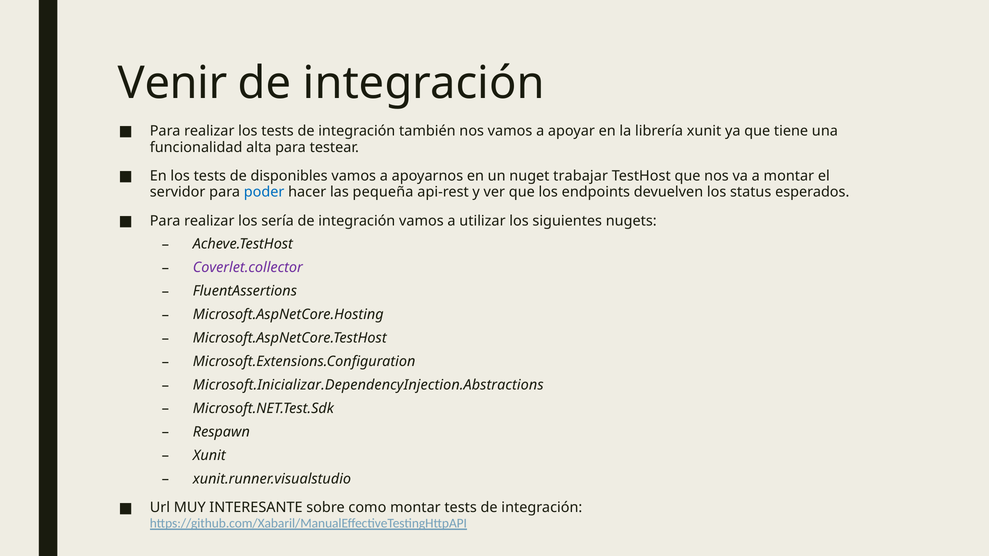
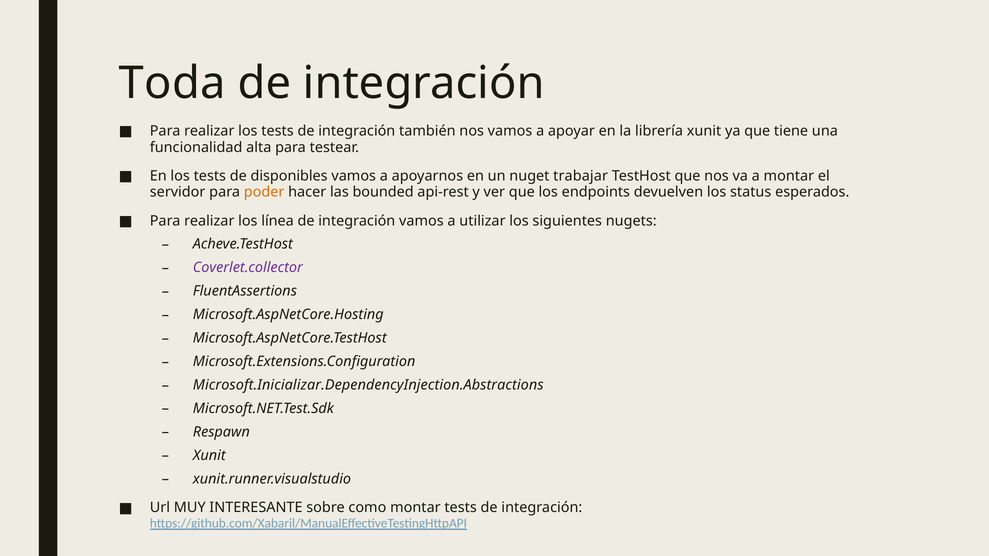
Venir: Venir -> Toda (172, 83)
poder colour: blue -> orange (264, 192)
pequeña: pequeña -> bounded (383, 192)
sería: sería -> línea (278, 221)
